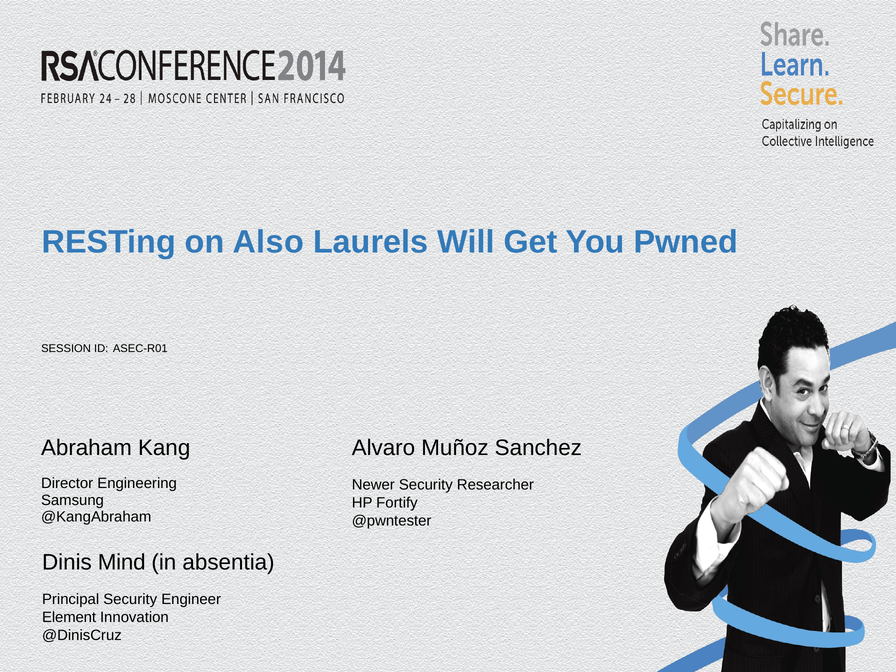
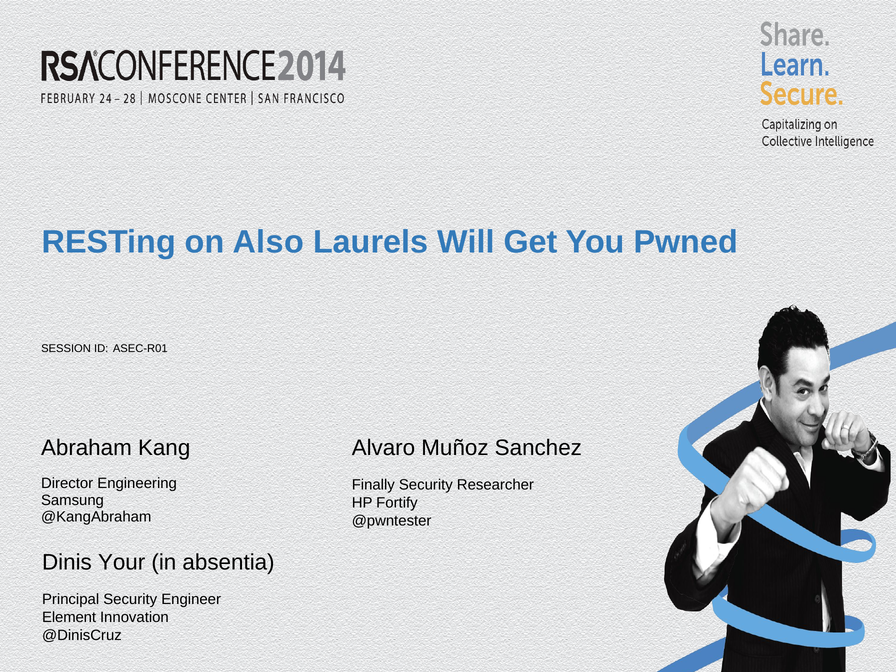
Newer: Newer -> Finally (373, 485)
Mind: Mind -> Your (122, 562)
